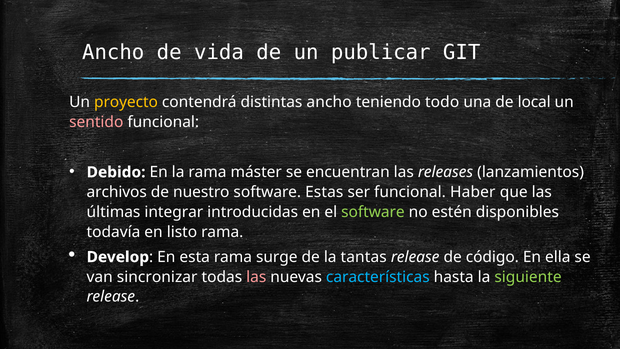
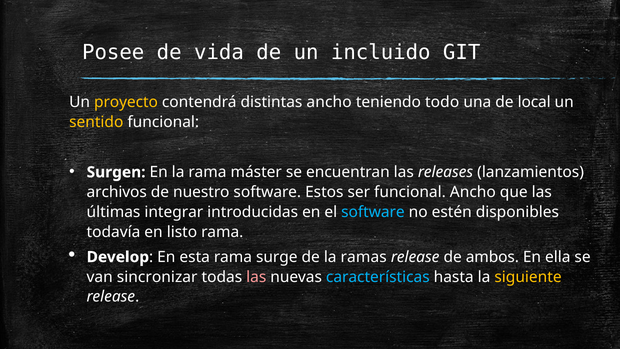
Ancho: Ancho -> Posee (113, 52)
publicar: publicar -> incluido (381, 52)
sentido colour: pink -> yellow (96, 122)
Debido: Debido -> Surgen (116, 172)
Estas: Estas -> Estos (324, 192)
funcional Haber: Haber -> Ancho (473, 192)
software colour: light green -> light blue (373, 212)
tantas: tantas -> ramas (364, 257)
código: código -> ambos (492, 257)
siguiente colour: light green -> yellow (528, 277)
